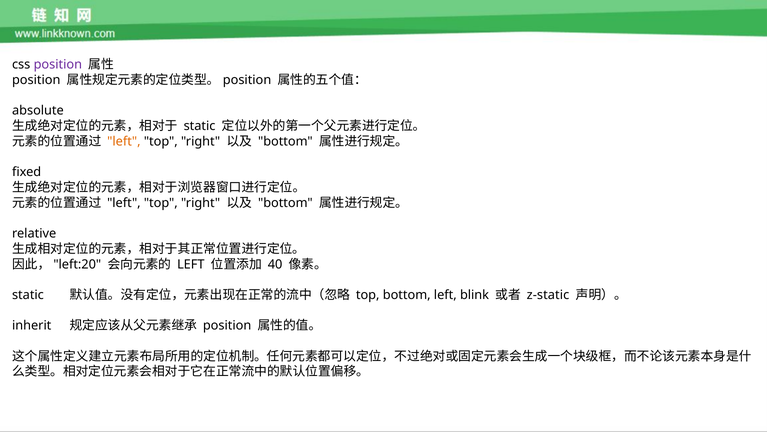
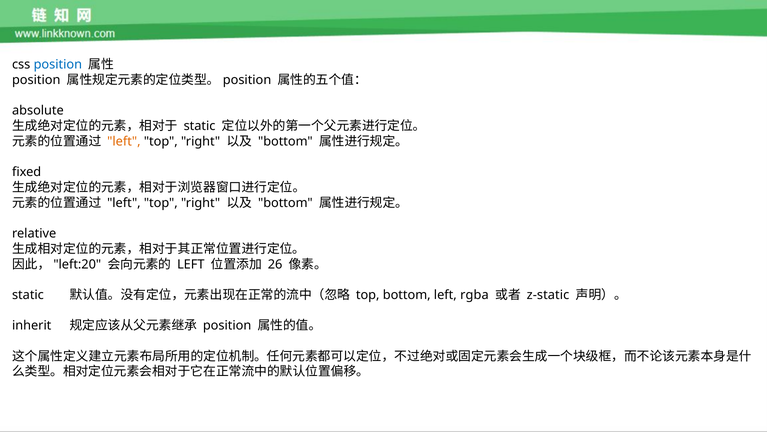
position colour: purple -> blue (58, 65)
40: 40 -> 26 (275, 264)
blink: blink -> rgba (474, 295)
